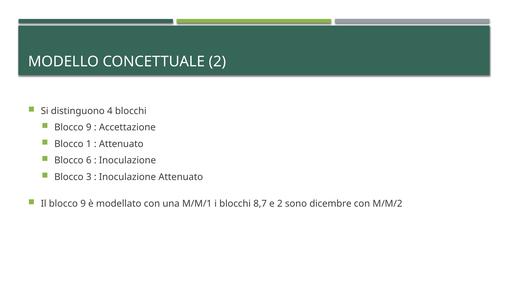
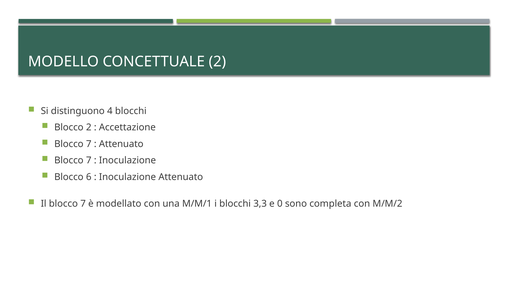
9: 9 -> 2 (89, 128)
1: 1 -> 7 (89, 144)
6: 6 -> 7 (89, 161)
3: 3 -> 6 (89, 177)
Il blocco 9: 9 -> 7 (83, 204)
8,7: 8,7 -> 3,3 (260, 204)
e 2: 2 -> 0 (280, 204)
dicembre: dicembre -> completa (330, 204)
